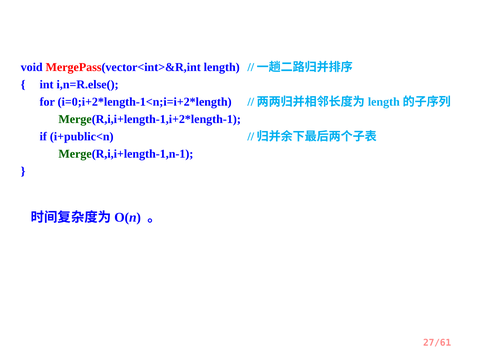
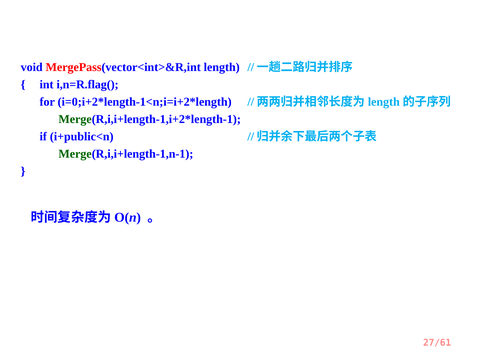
i,n=R.else(: i,n=R.else( -> i,n=R.flag( (88, 85)
